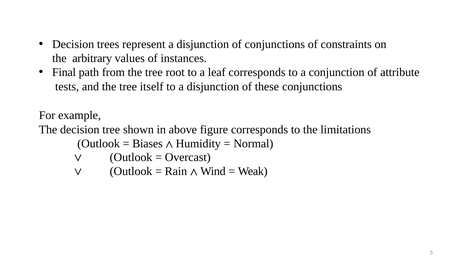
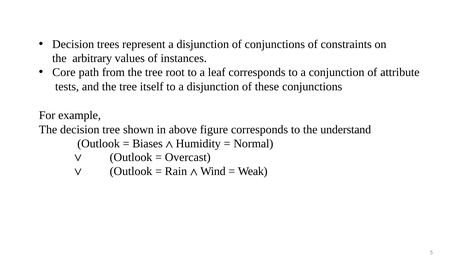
Final: Final -> Core (64, 73)
limitations: limitations -> understand (346, 130)
